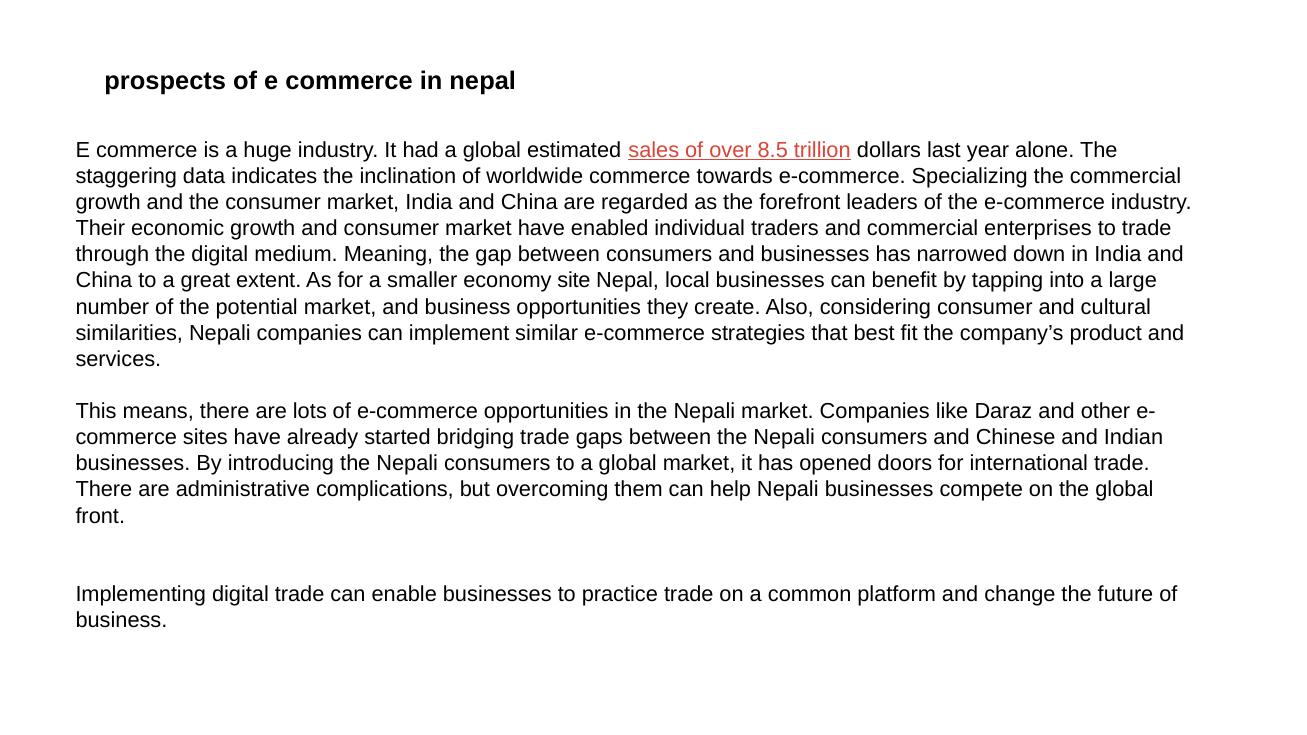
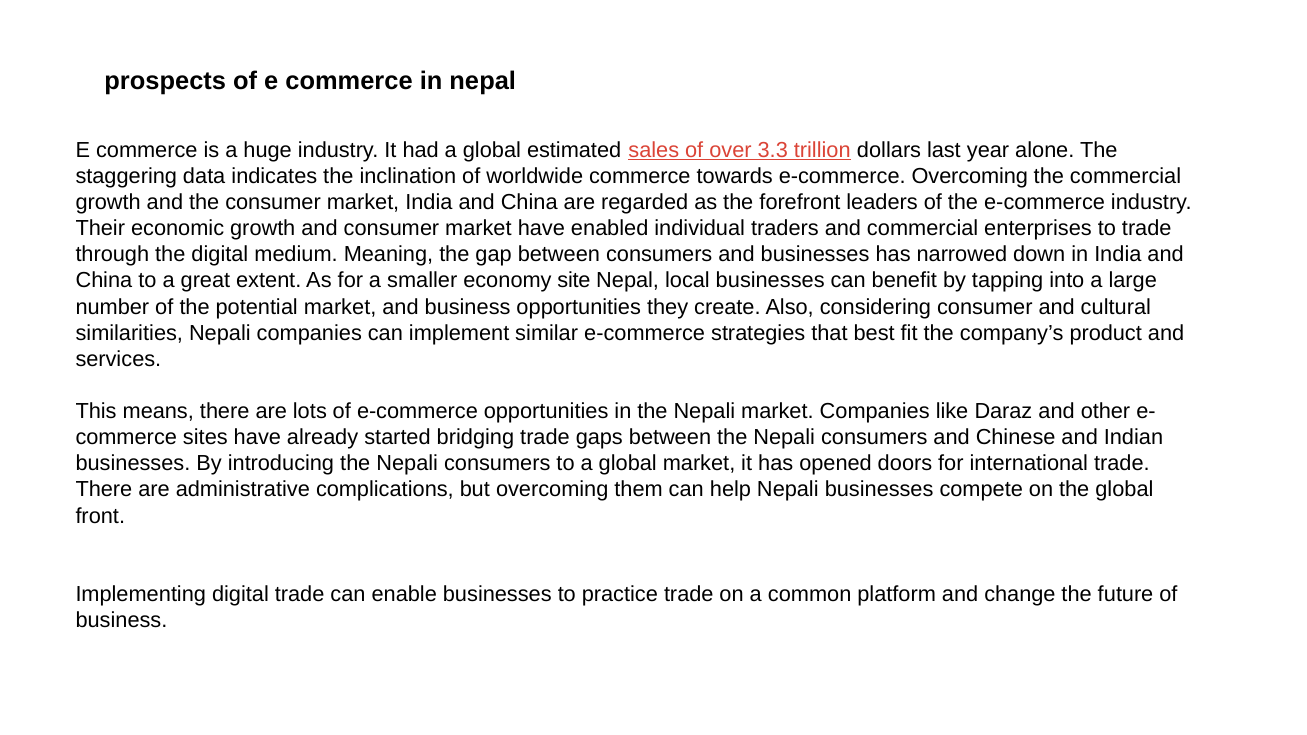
8.5: 8.5 -> 3.3 (773, 150)
e-commerce Specializing: Specializing -> Overcoming (970, 176)
